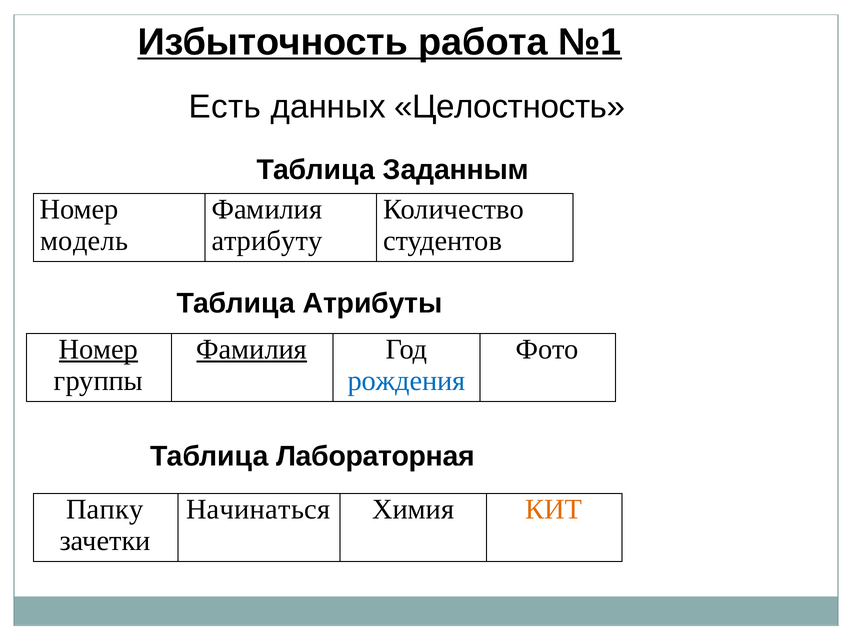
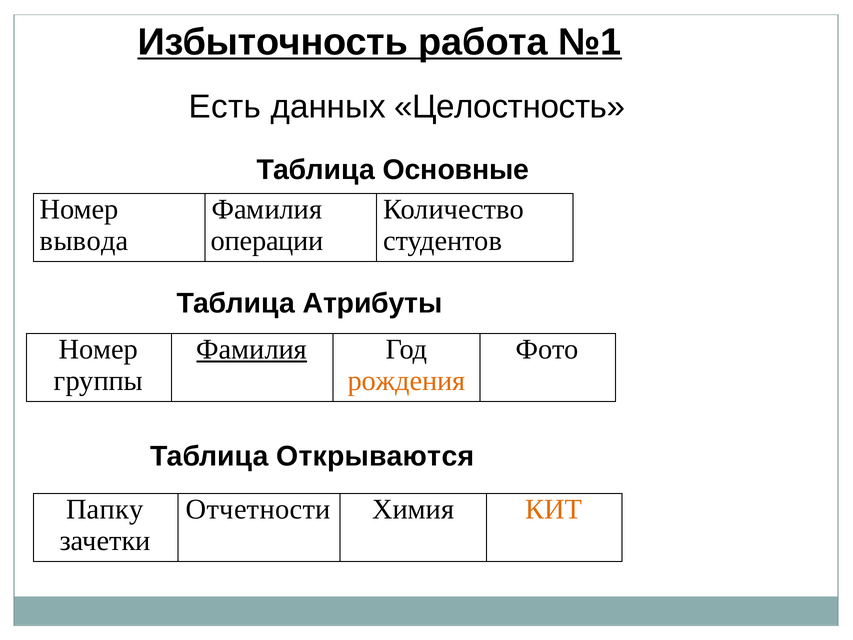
Заданным: Заданным -> Основные (456, 170)
модель: модель -> вывода (84, 241)
атрибуту: атрибуту -> операции (267, 241)
Номер underline: present -> none (98, 349)
рождения colour: blue -> orange (407, 381)
Лабораторная: Лабораторная -> Открываются (375, 456)
Начинаться: Начинаться -> Отчетности (258, 509)
